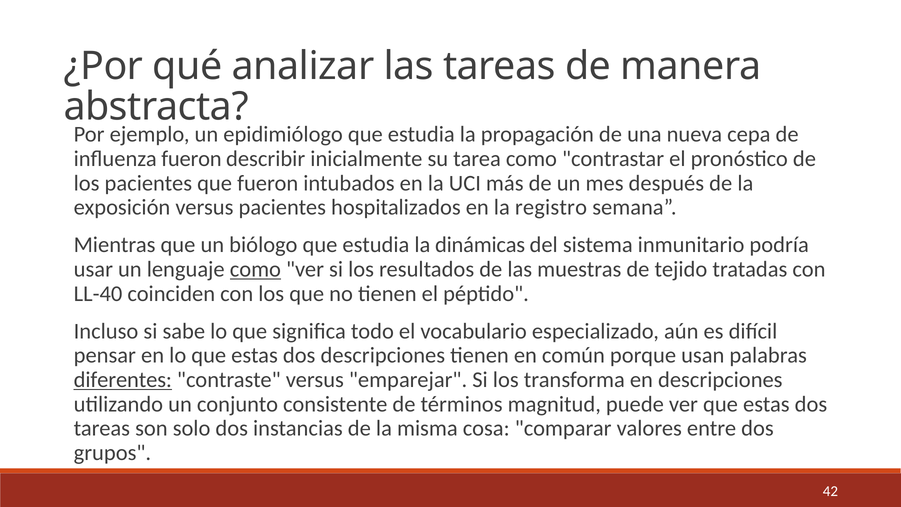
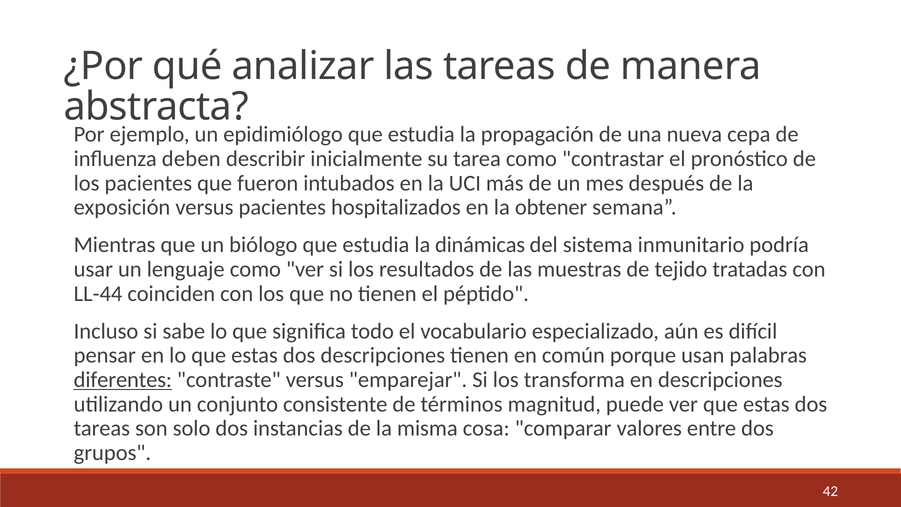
influenza fueron: fueron -> deben (191, 159)
registro: registro -> obtener (551, 207)
como underline: present -> none (255, 269)
LL-40: LL-40 -> LL-44 (98, 294)
